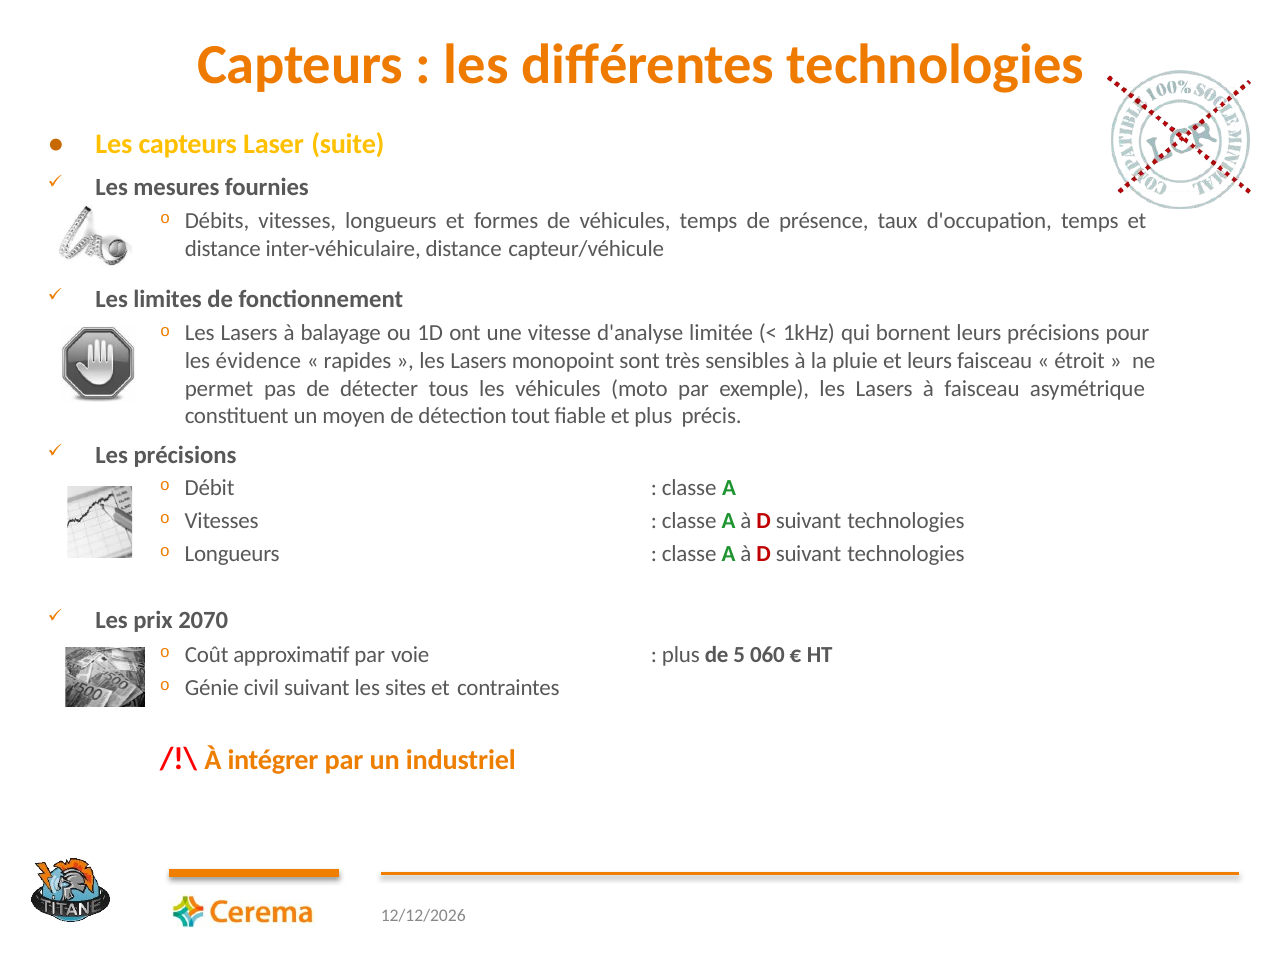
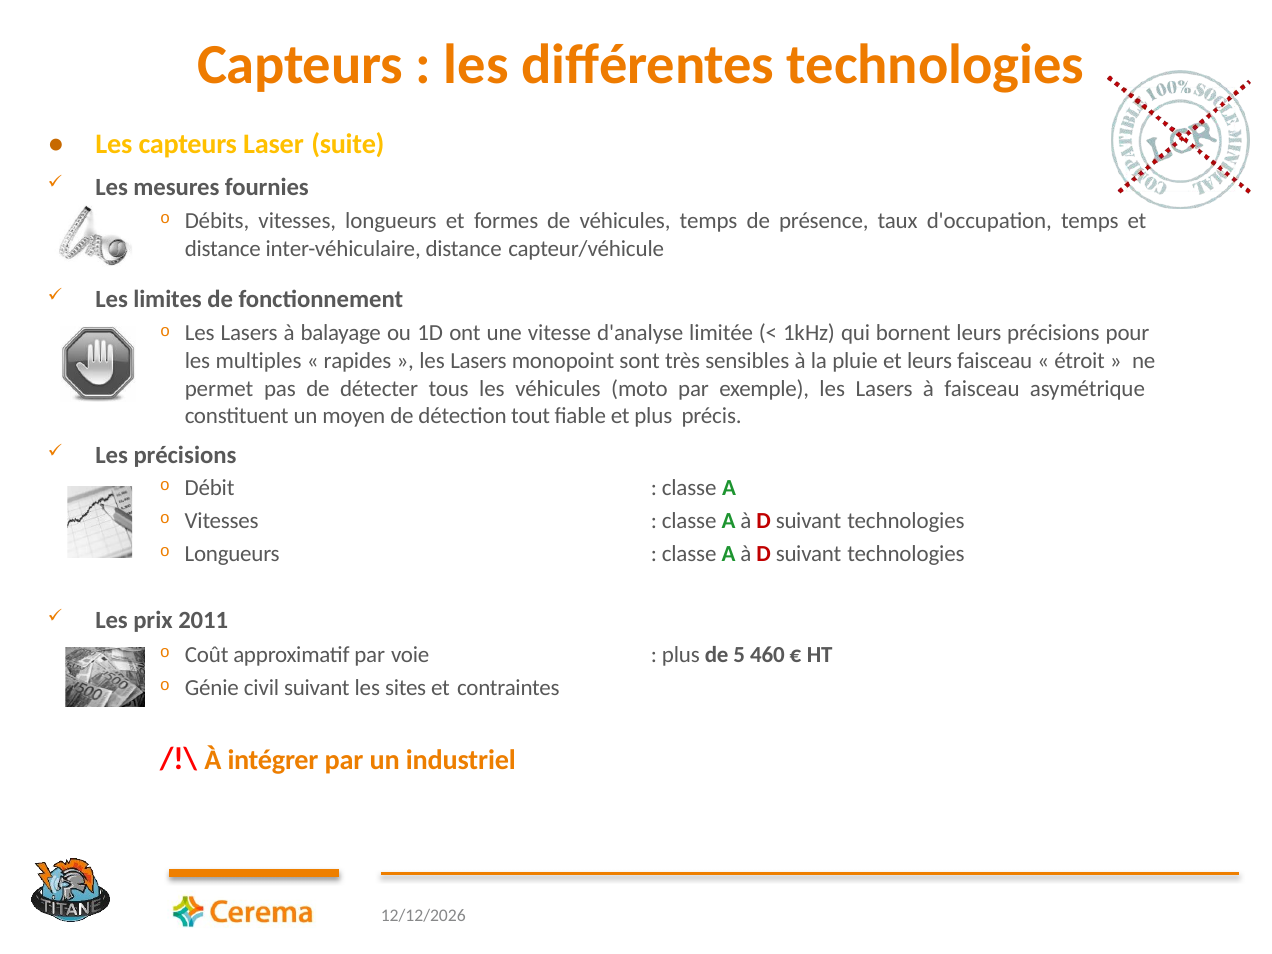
évidence: évidence -> multiples (259, 361)
2070: 2070 -> 2011 (203, 621)
060: 060 -> 460 (767, 655)
